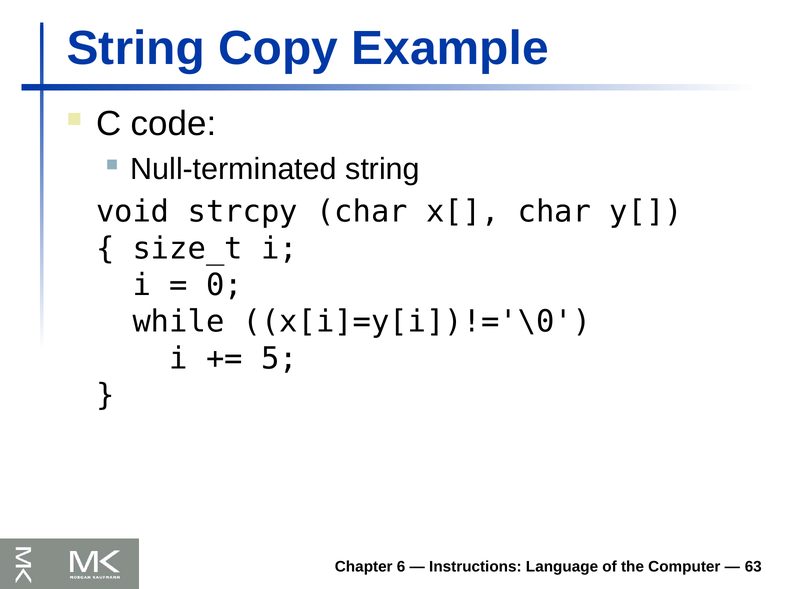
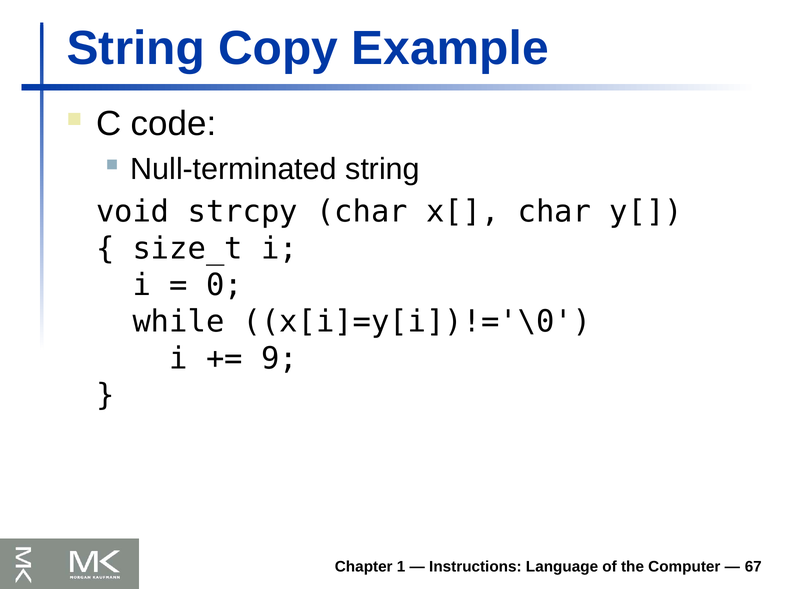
5: 5 -> 9 (279, 358)
6: 6 -> 1 (401, 567)
63: 63 -> 67 (753, 567)
